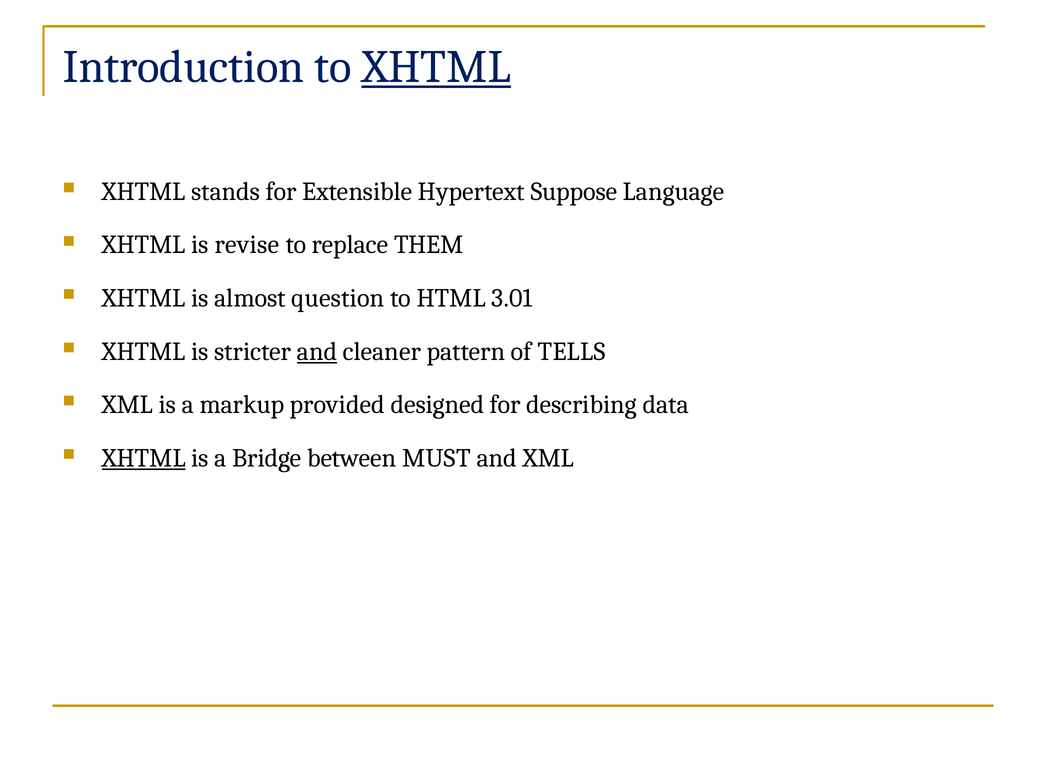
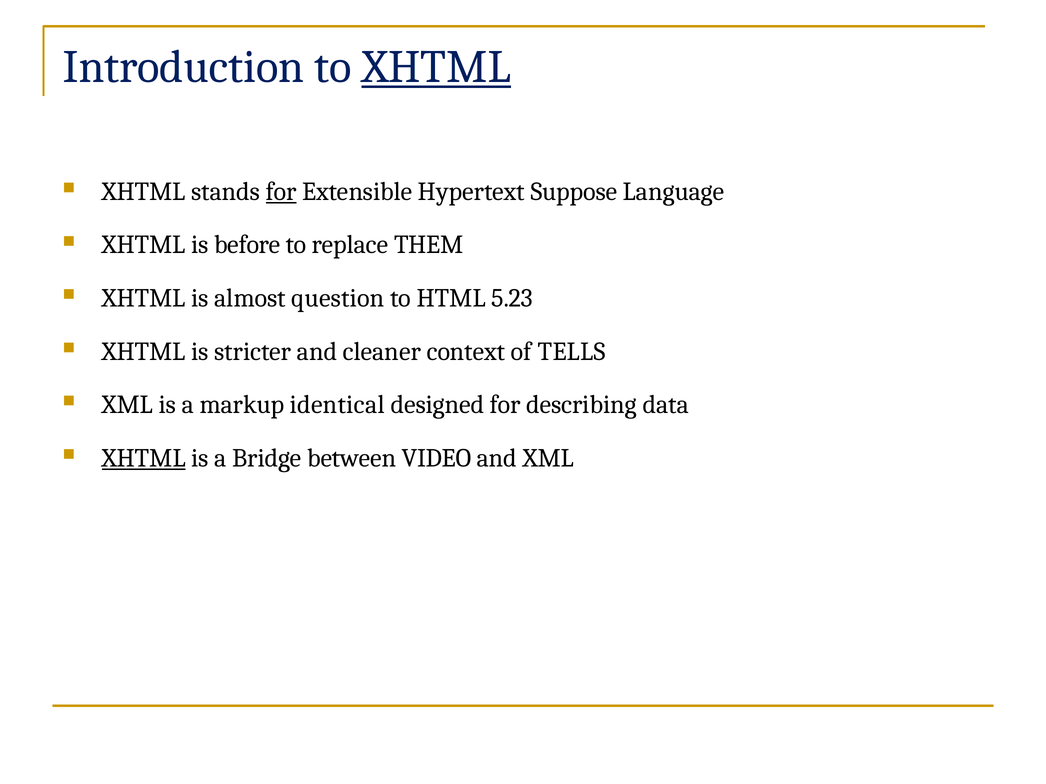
for underline: none -> present (281, 192)
revise: revise -> before (247, 245)
3.01: 3.01 -> 5.23 (512, 298)
and underline: present -> none (317, 352)
pattern: pattern -> context (466, 352)
provided: provided -> identical (337, 405)
MUST: MUST -> VIDEO (437, 458)
